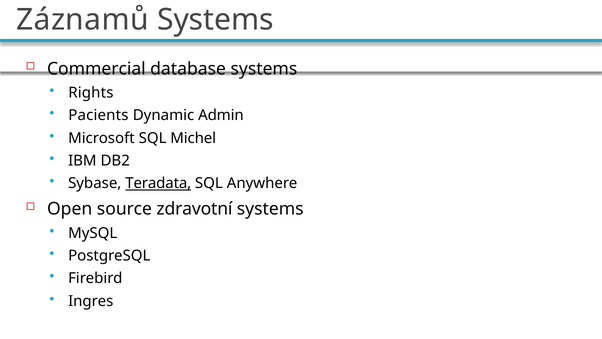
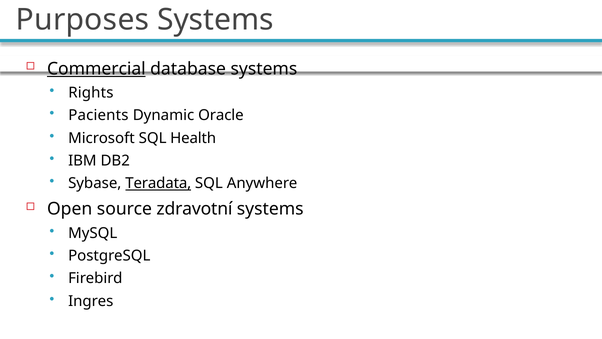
Záznamů: Záznamů -> Purposes (83, 20)
Commercial underline: none -> present (96, 69)
Admin: Admin -> Oracle (221, 115)
Michel: Michel -> Health (193, 138)
